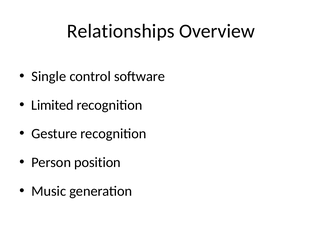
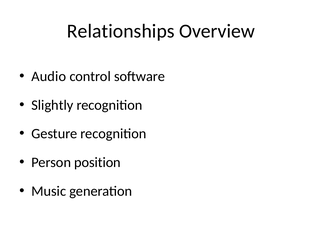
Single: Single -> Audio (49, 76)
Limited: Limited -> Slightly (52, 105)
